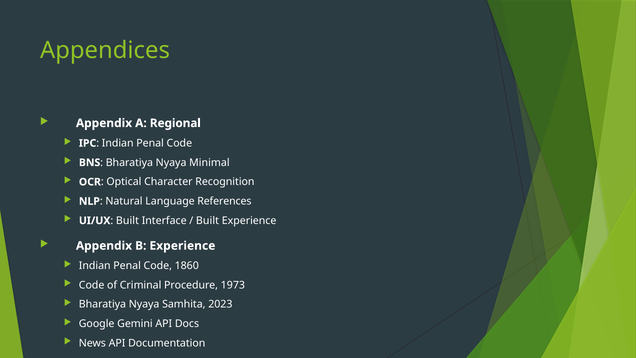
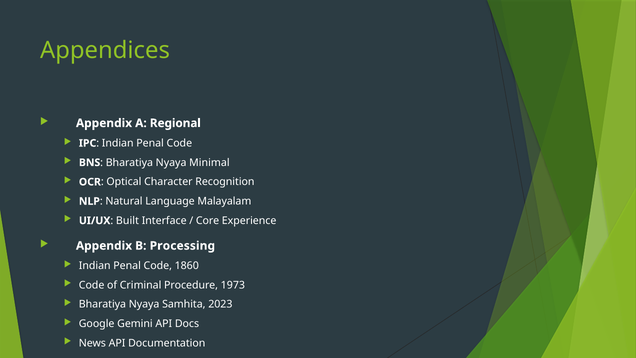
References: References -> Malayalam (224, 201)
Built: Built -> Core (208, 221)
B Experience: Experience -> Processing (182, 246)
